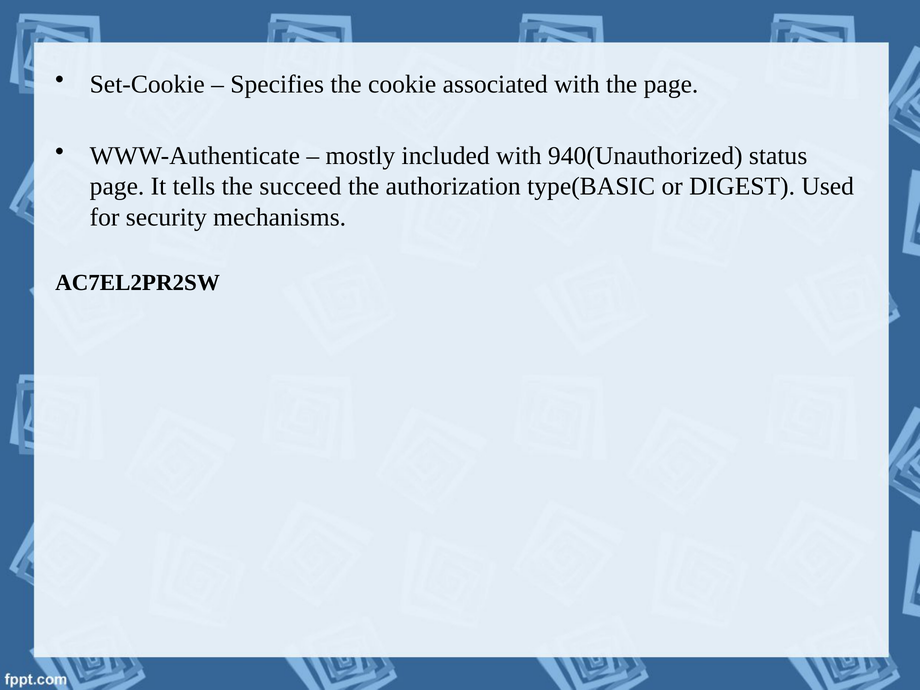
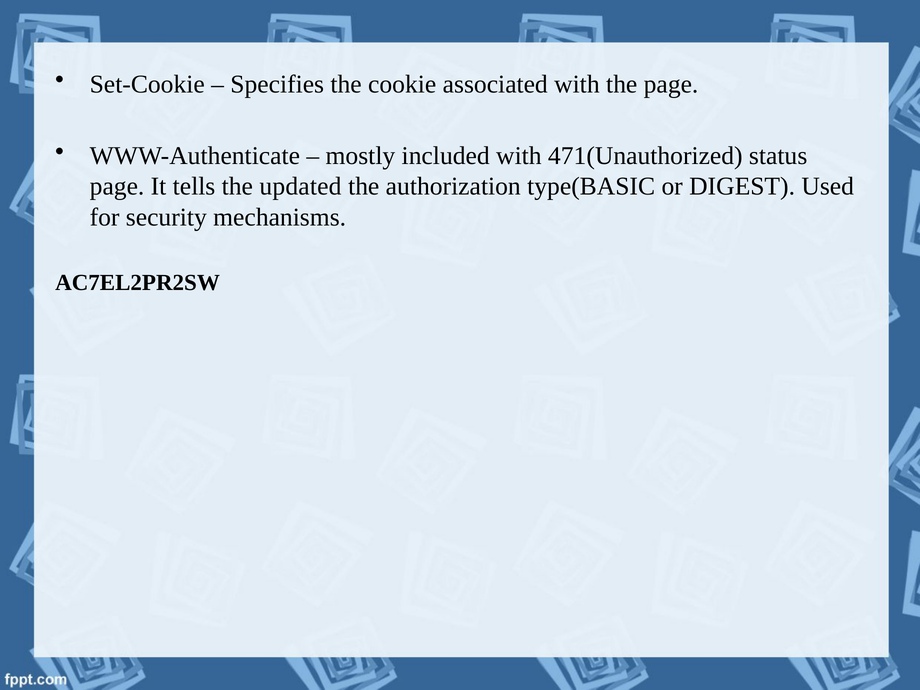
940(Unauthorized: 940(Unauthorized -> 471(Unauthorized (645, 156)
succeed: succeed -> updated (300, 186)
